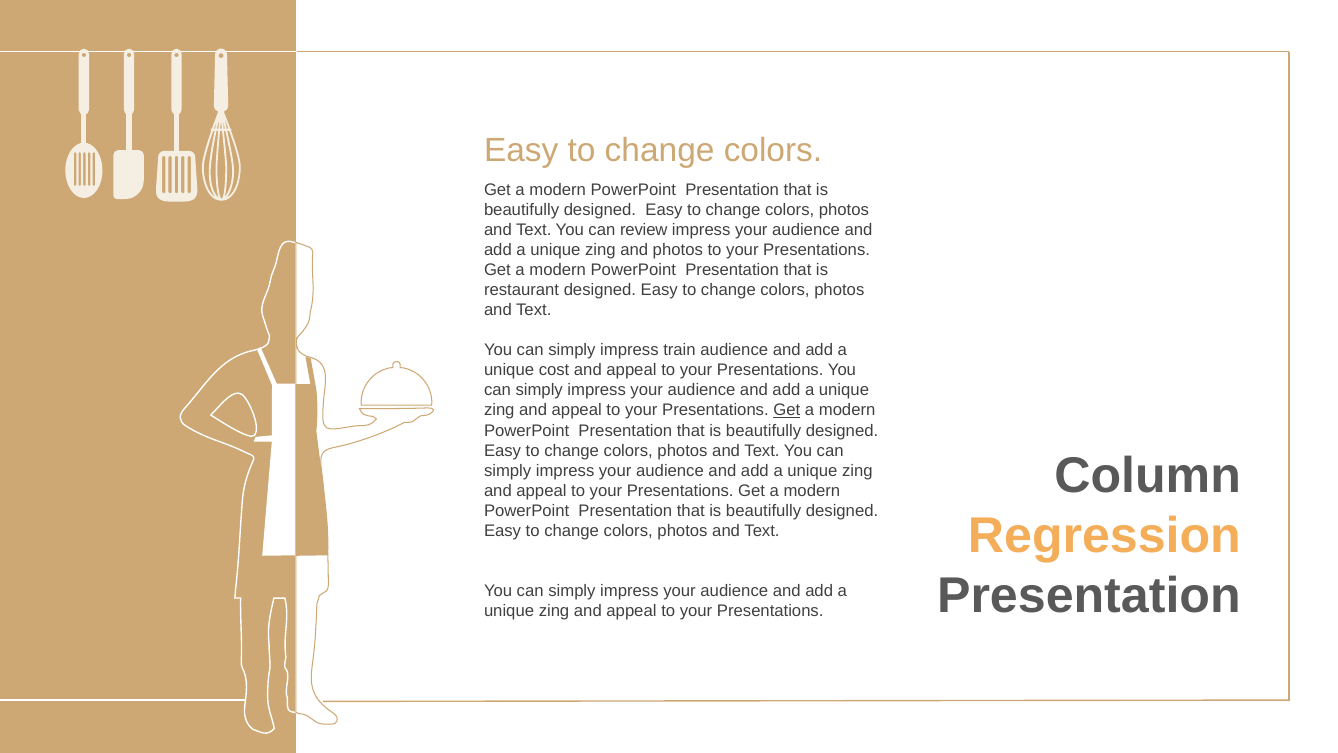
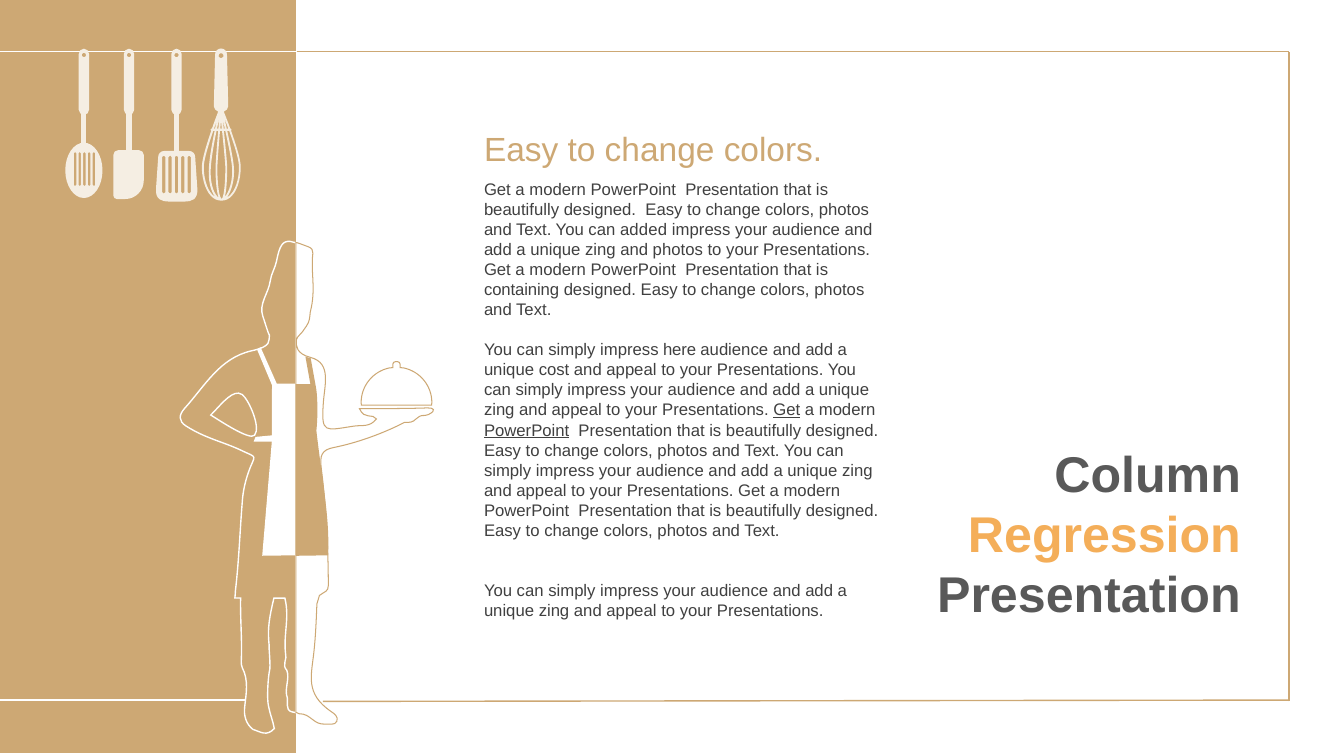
review: review -> added (644, 230)
restaurant: restaurant -> containing (522, 290)
train: train -> here (680, 350)
PowerPoint underline: none -> present (527, 430)
